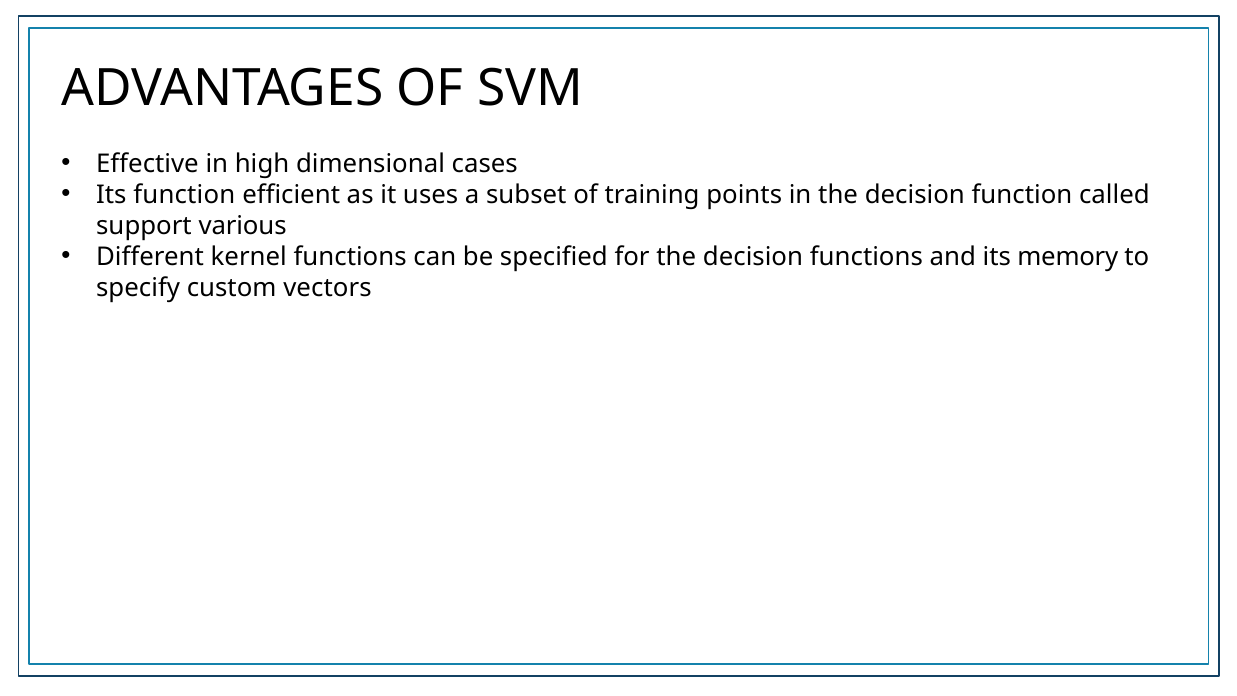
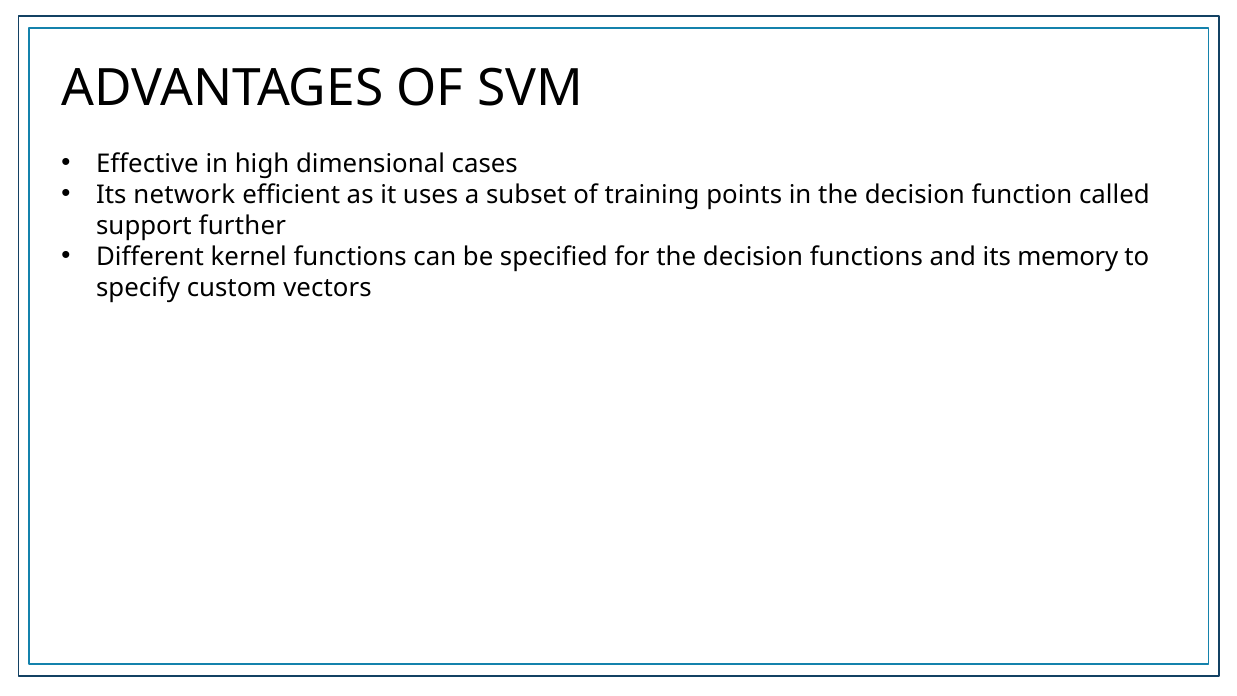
Its function: function -> network (184, 195)
various: various -> further (242, 226)
